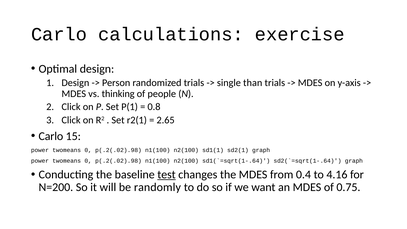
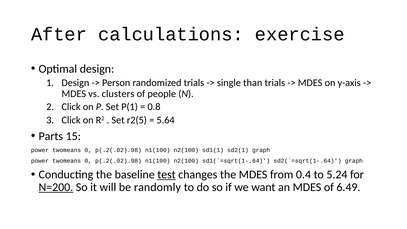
Carlo: Carlo -> After (59, 34)
thinking: thinking -> clusters (118, 94)
r2(1: r2(1 -> r2(5 (137, 120)
2.65: 2.65 -> 5.64 (166, 120)
Carlo: Carlo -> Parts (51, 136)
4.16: 4.16 -> 5.24 (337, 174)
N=200 underline: none -> present (56, 187)
0.75: 0.75 -> 6.49 (348, 187)
